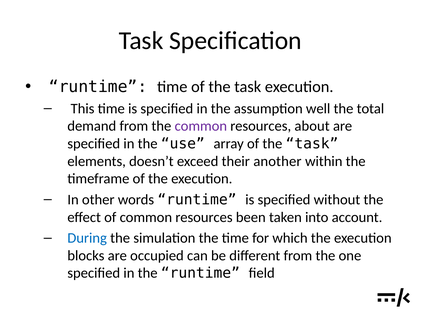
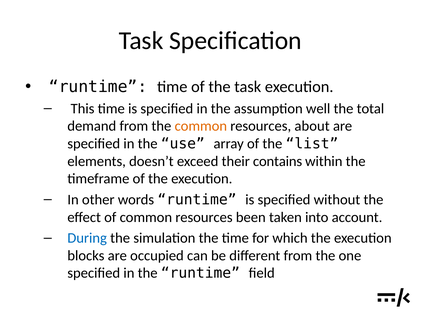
common colour: purple -> orange (201, 126)
array of the task: task -> list (312, 144)
another: another -> contains (278, 161)
